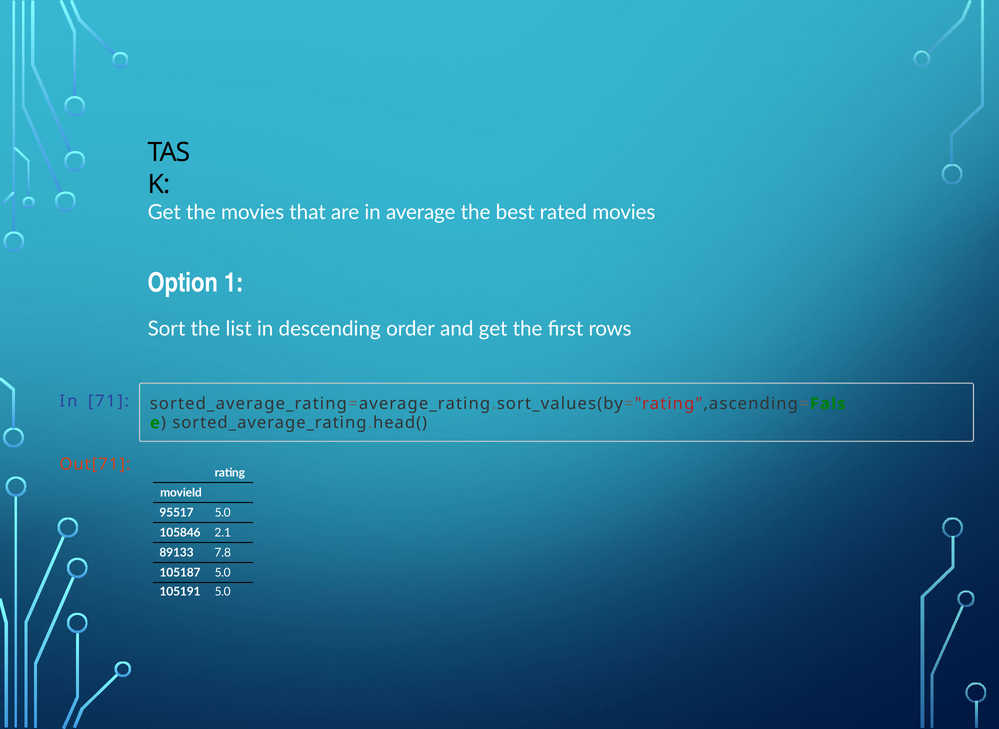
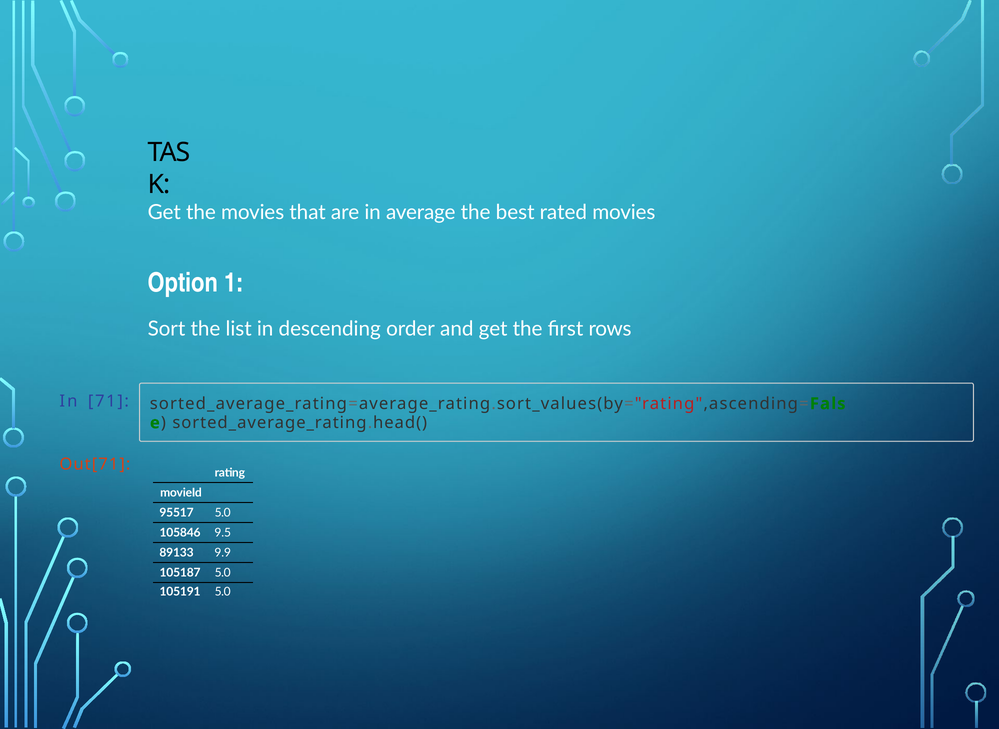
2.1: 2.1 -> 9.5 (223, 532)
7.8: 7.8 -> 9.9 (223, 552)
